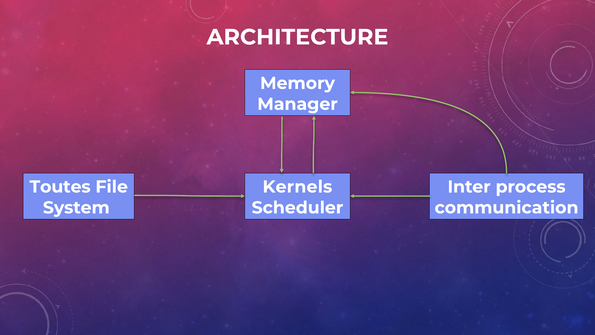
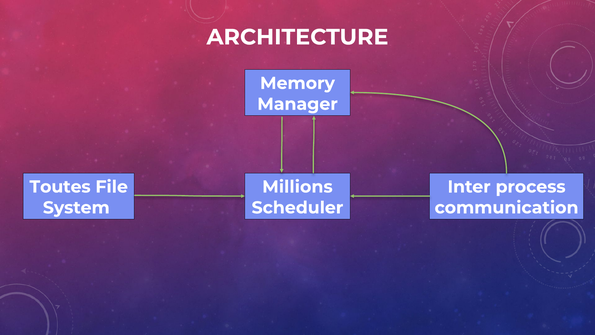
Kernels: Kernels -> Millions (297, 187)
